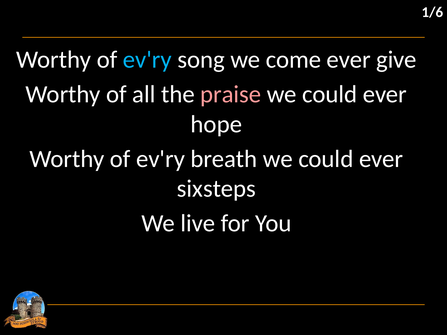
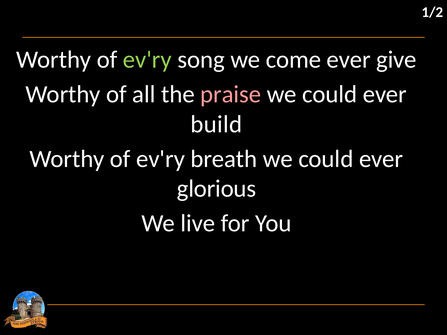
1/6: 1/6 -> 1/2 (432, 12)
ev'ry colour: light blue -> light green (147, 60)
hope: hope -> build (216, 124)
sixsteps: sixsteps -> glorious (217, 189)
